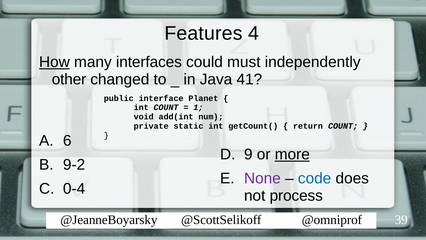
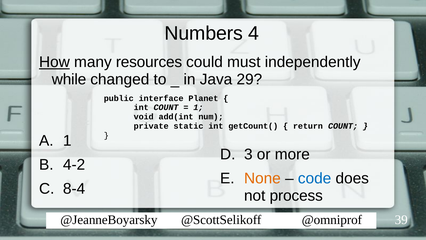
Features: Features -> Numbers (204, 33)
interfaces: interfaces -> resources (149, 62)
other: other -> while (69, 79)
41: 41 -> 29 (249, 79)
6: 6 -> 1 (67, 141)
9: 9 -> 3 (248, 154)
more underline: present -> none (292, 154)
9-2: 9-2 -> 4-2 (74, 165)
None colour: purple -> orange (262, 178)
0-4: 0-4 -> 8-4 (74, 188)
